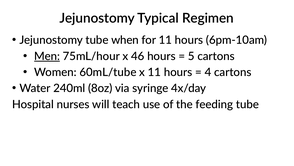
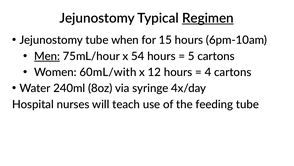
Regimen underline: none -> present (208, 18)
for 11: 11 -> 15 (165, 40)
46: 46 -> 54 (138, 56)
60mL/tube: 60mL/tube -> 60mL/with (108, 72)
x 11: 11 -> 12 (154, 72)
